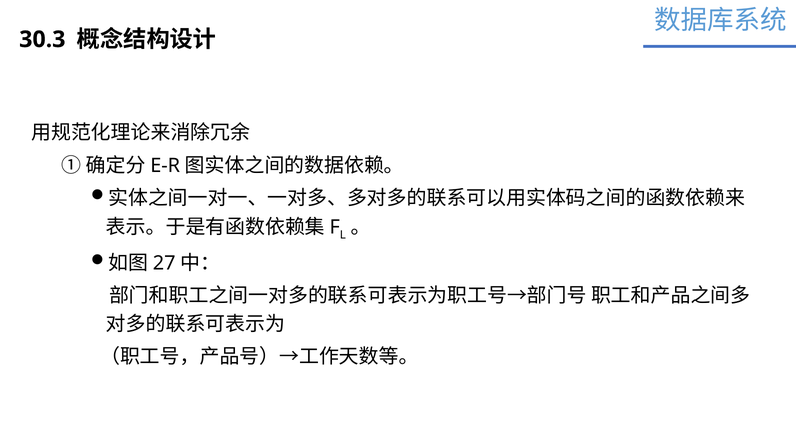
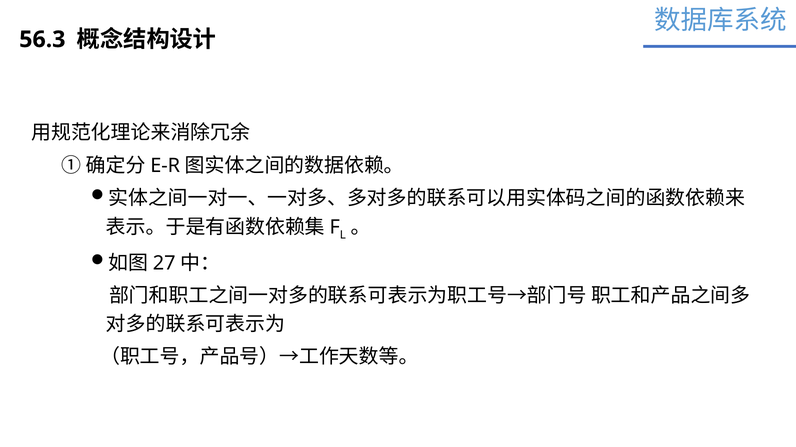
30.3: 30.3 -> 56.3 (42, 40)
